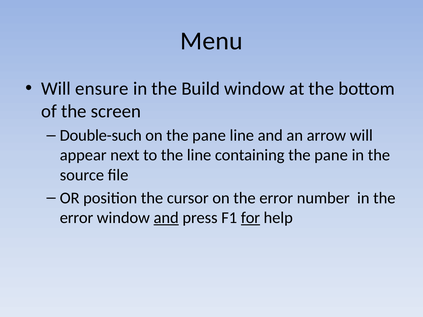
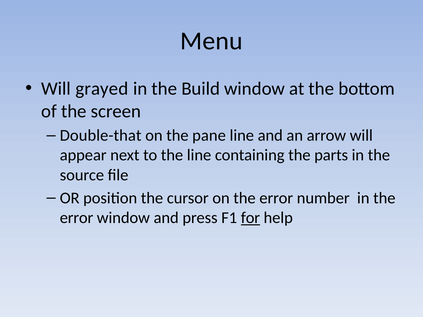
ensure: ensure -> grayed (102, 89)
Double-such: Double-such -> Double-that (101, 136)
containing the pane: pane -> parts (331, 155)
and underline: present -> none (166, 218)
